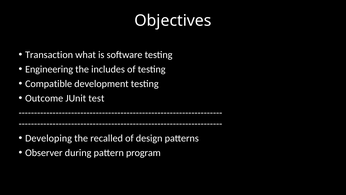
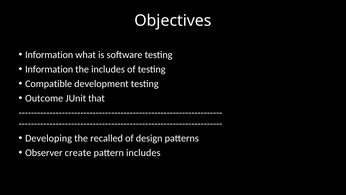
Transaction: Transaction -> Information (49, 55)
Engineering: Engineering -> Information (49, 69)
test: test -> that (96, 98)
during: during -> create (78, 152)
pattern program: program -> includes (143, 152)
